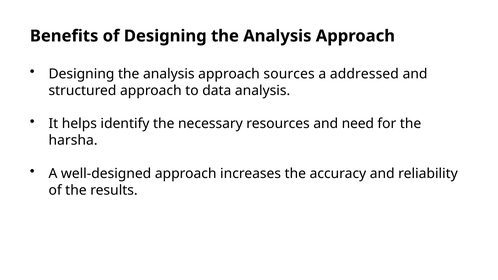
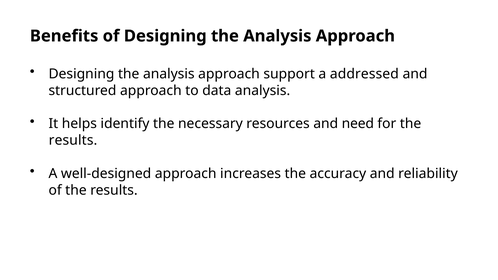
sources: sources -> support (289, 74)
harsha: harsha -> results (73, 140)
